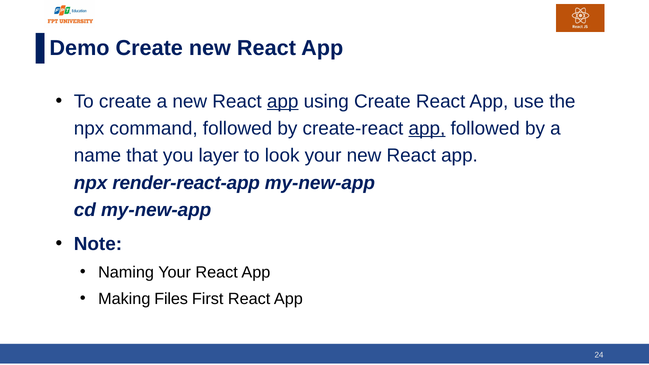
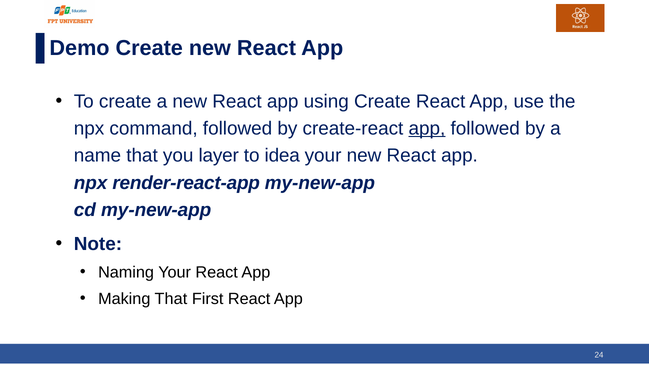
app underline: present -> none (283, 101)
look: look -> idea (282, 156)
Making Files: Files -> That (171, 299)
